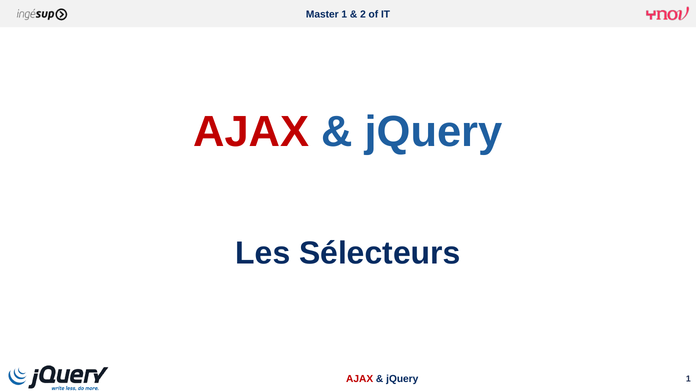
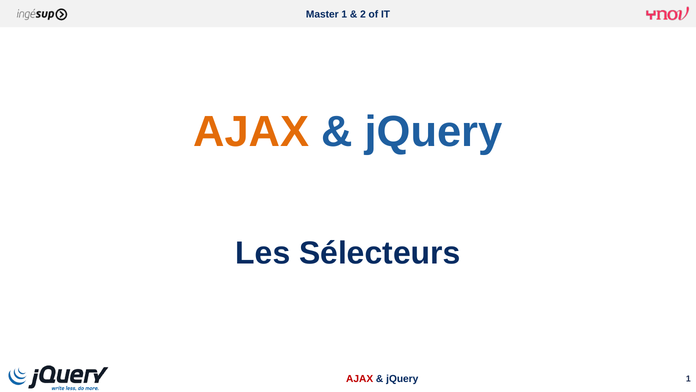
AJAX colour: red -> orange (251, 132)
